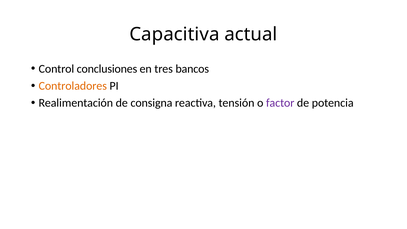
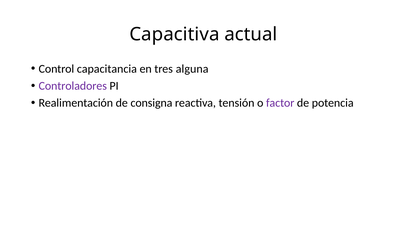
conclusiones: conclusiones -> capacitancia (107, 69)
bancos: bancos -> alguna (192, 69)
Controladores colour: orange -> purple (73, 86)
